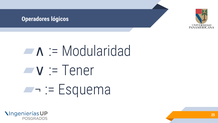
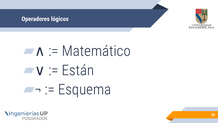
Modularidad: Modularidad -> Matemático (96, 51)
Tener: Tener -> Están (78, 70)
